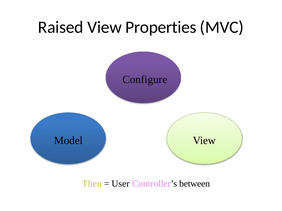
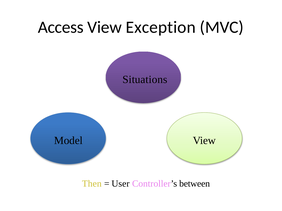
Raised: Raised -> Access (61, 27)
Properties: Properties -> Exception (161, 27)
Configure: Configure -> Situations (145, 80)
